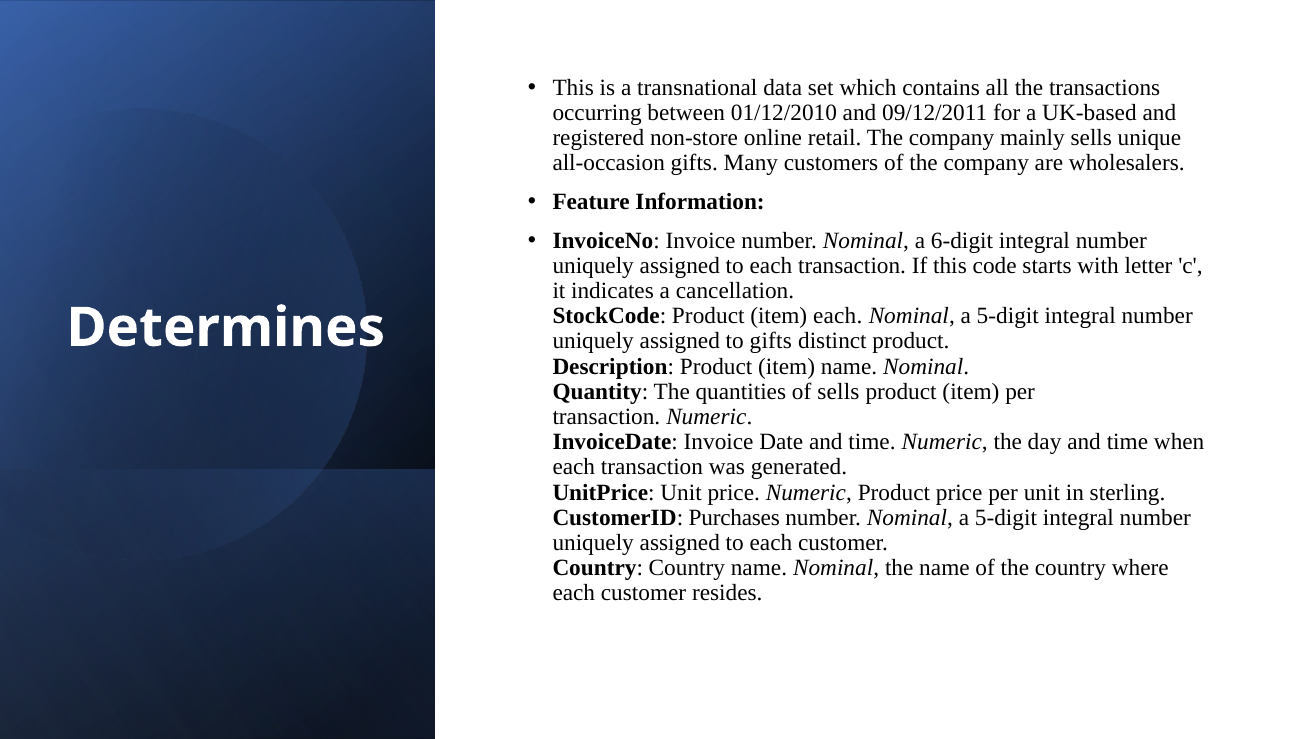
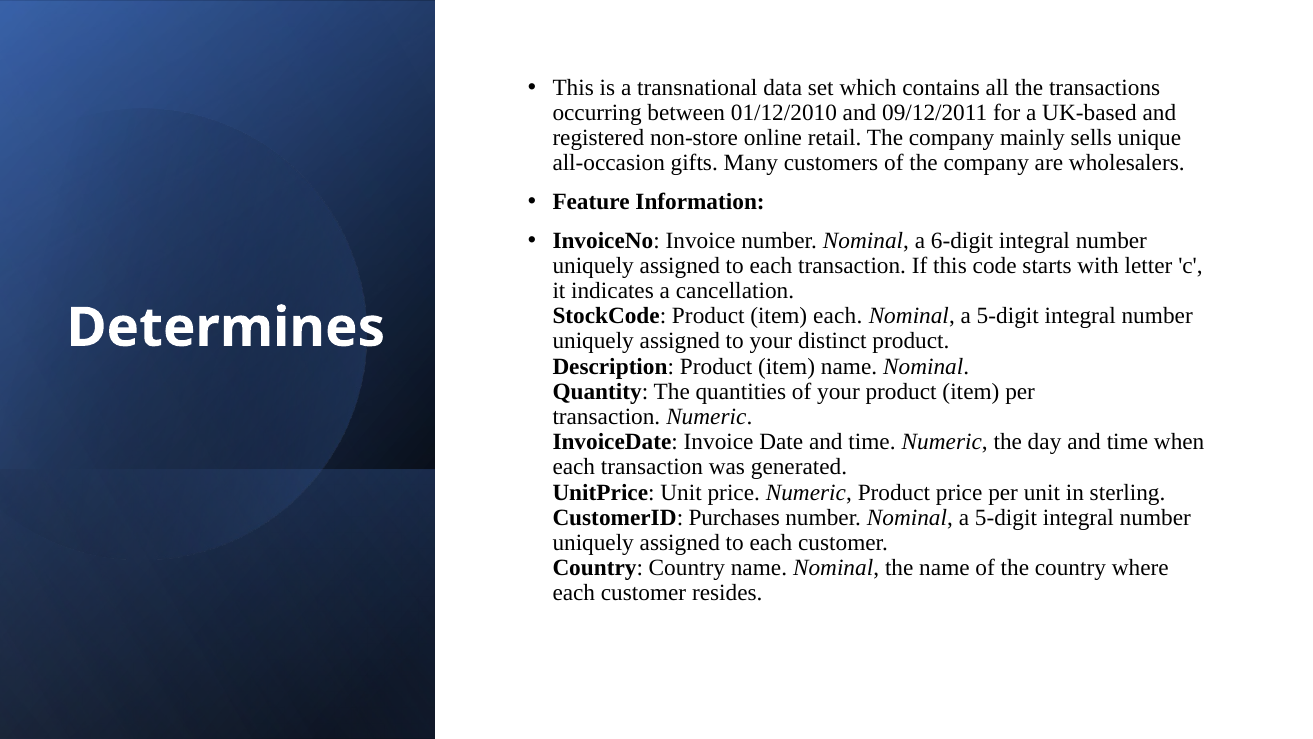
to gifts: gifts -> your (771, 341)
of sells: sells -> your (839, 391)
